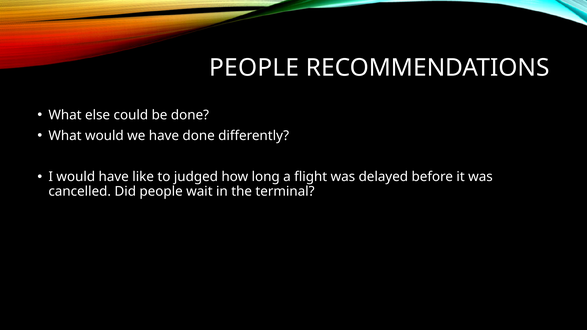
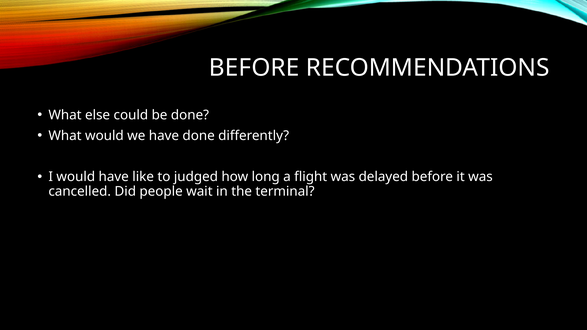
PEOPLE: PEOPLE -> BEFORE (254, 68)
